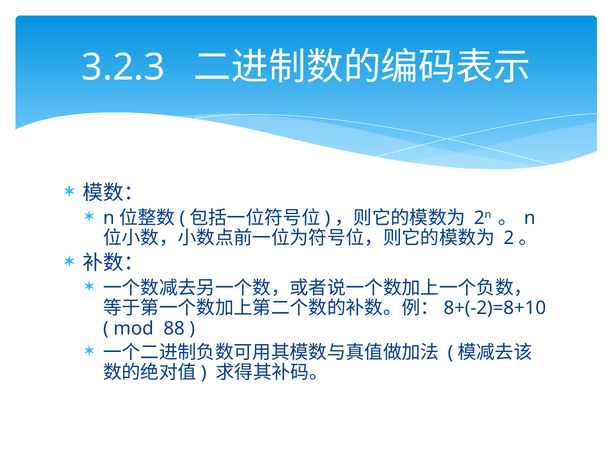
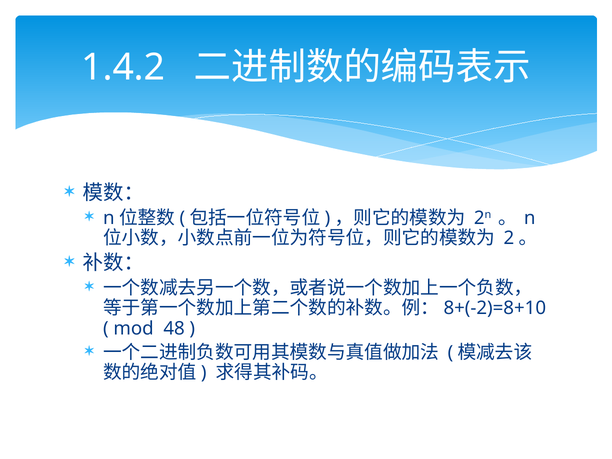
3.2.3: 3.2.3 -> 1.4.2 (123, 67)
88: 88 -> 48 (174, 328)
